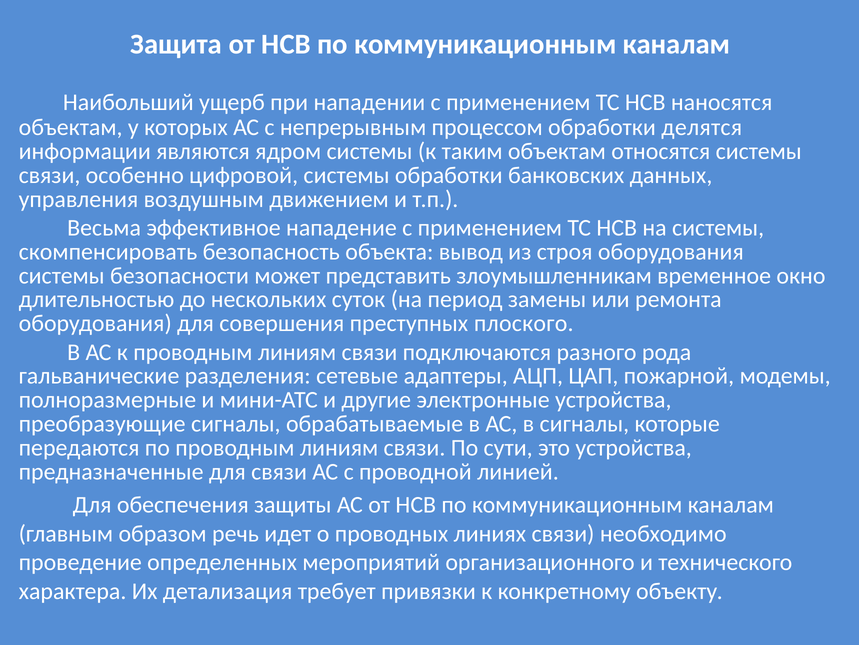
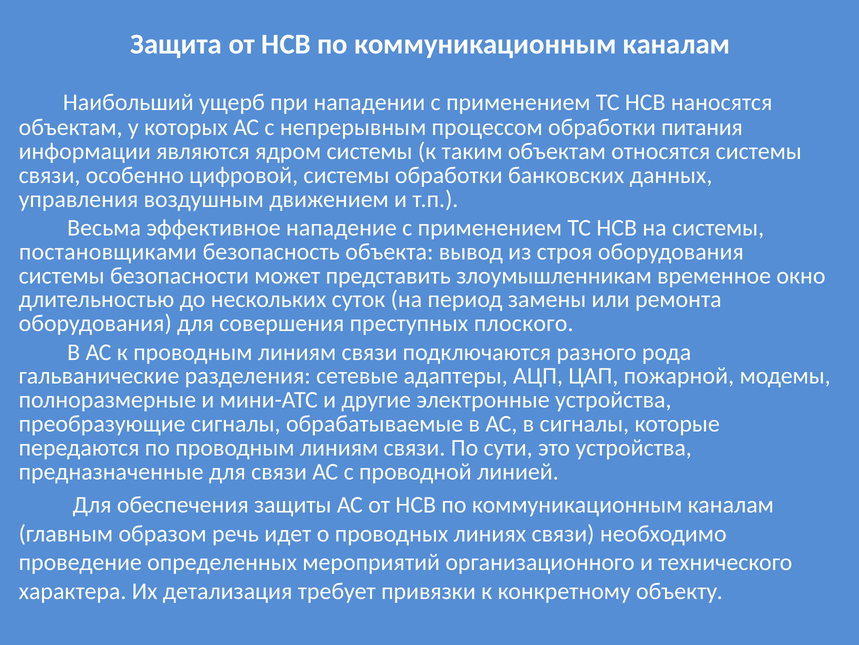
делятся: делятся -> питания (702, 127)
скомпенсировать: скомпенсировать -> постановщиками (108, 251)
